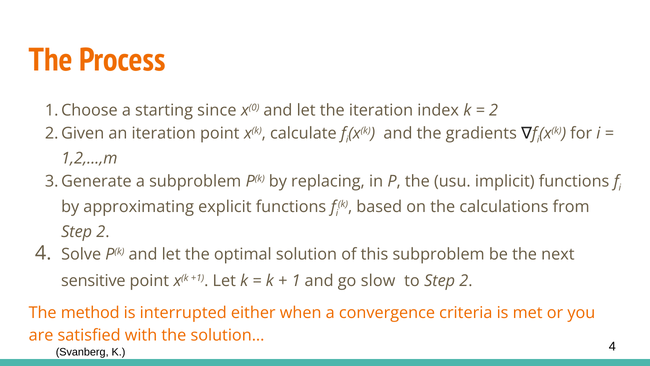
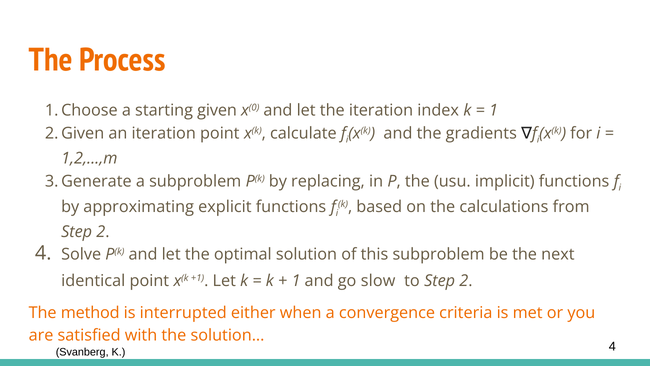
since: since -> given (217, 110)
2: 2 -> 1 (494, 110)
sensitive: sensitive -> identical (93, 281)
